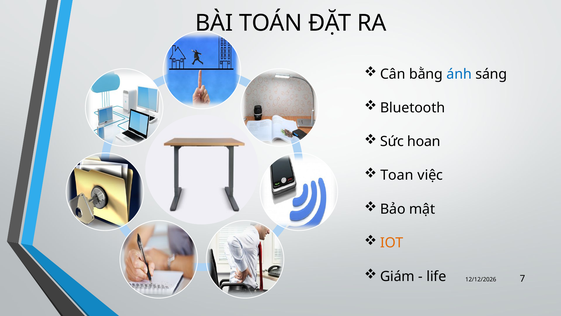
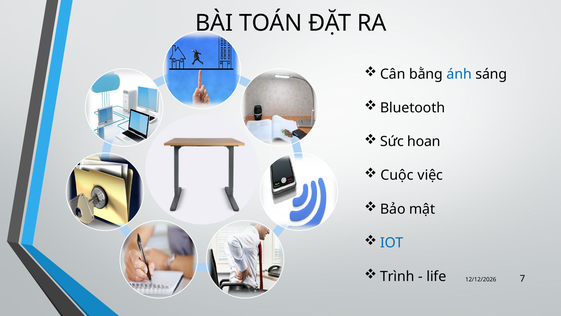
Toan: Toan -> Cuộc (397, 175)
IOT colour: orange -> blue (392, 242)
Giám: Giám -> Trình (397, 276)
